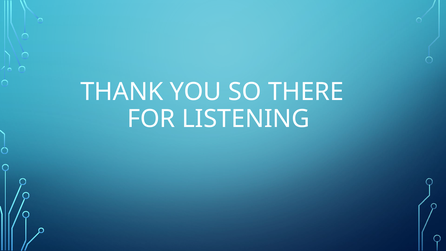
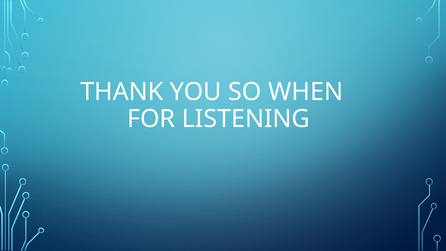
THERE: THERE -> WHEN (306, 92)
